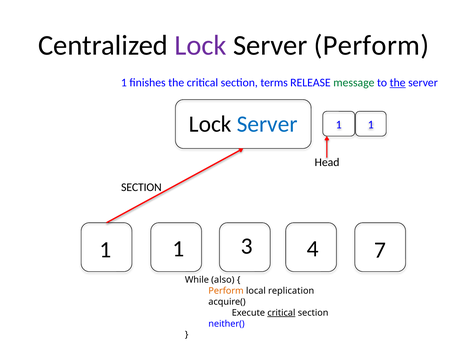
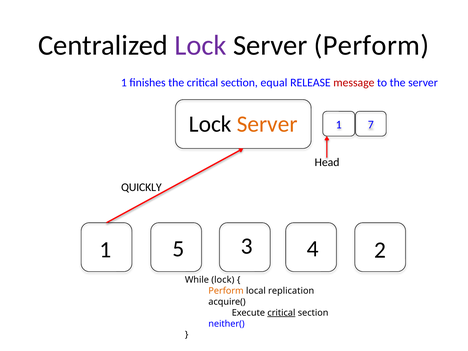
terms: terms -> equal (274, 83)
message colour: green -> red (354, 83)
the underline: present -> none (398, 83)
Server colour: blue -> orange (267, 124)
1: 1 -> 7 (371, 125)
SECTION: SECTION -> QUICKLY (141, 187)
1: 1 -> 5 (179, 249)
7: 7 -> 2 (380, 250)
While also: also -> lock (223, 280)
